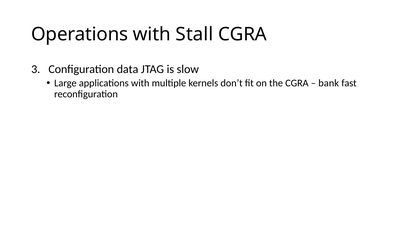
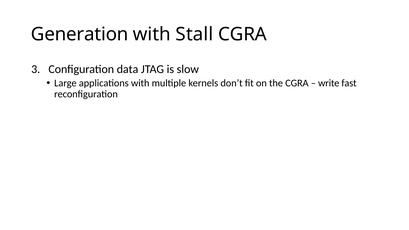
Operations: Operations -> Generation (80, 34)
bank: bank -> write (329, 83)
